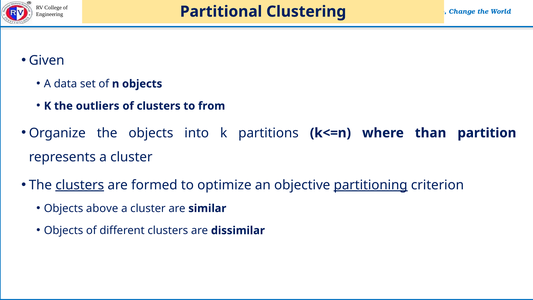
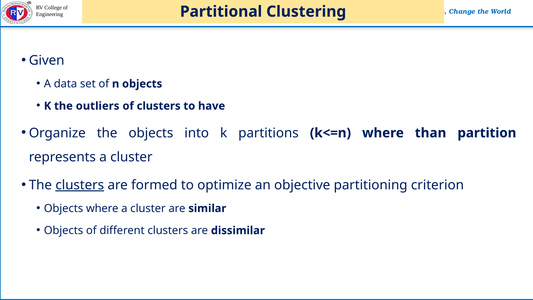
from: from -> have (212, 106)
partitioning underline: present -> none (371, 185)
Objects above: above -> where (102, 208)
